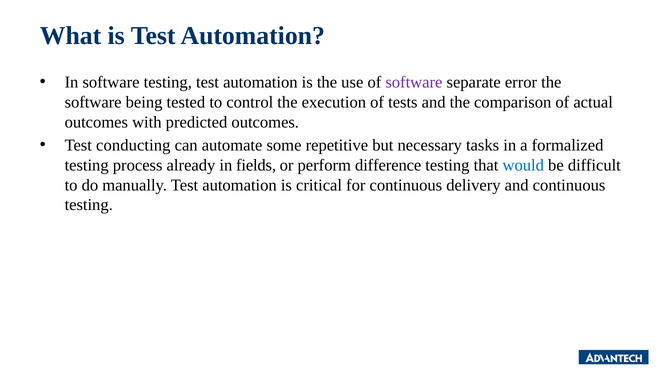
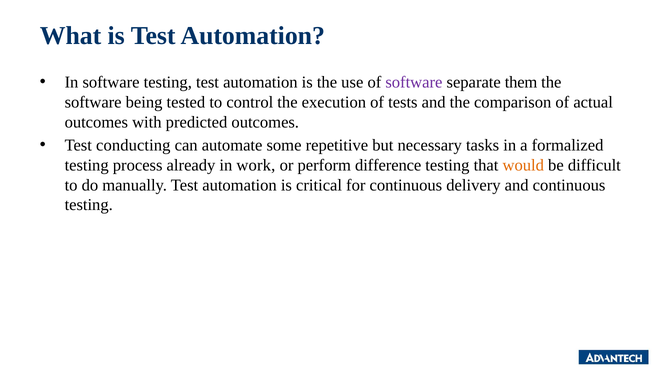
error: error -> them (521, 82)
fields: fields -> work (256, 165)
would colour: blue -> orange (523, 165)
